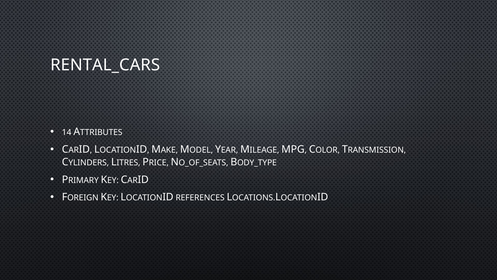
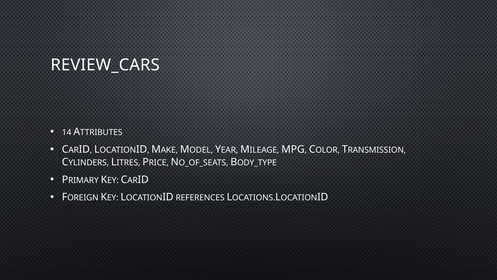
RENTAL_CARS: RENTAL_CARS -> REVIEW_CARS (105, 65)
